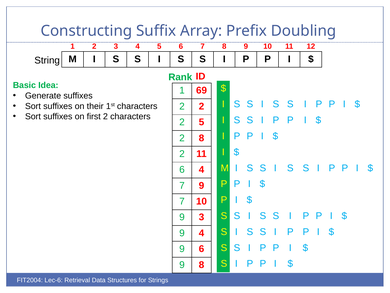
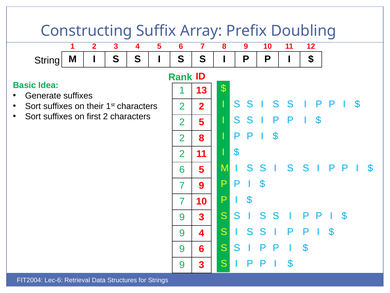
69: 69 -> 13 (202, 90)
6 4: 4 -> 5 (202, 169)
8: 8 -> 3 (202, 264)
